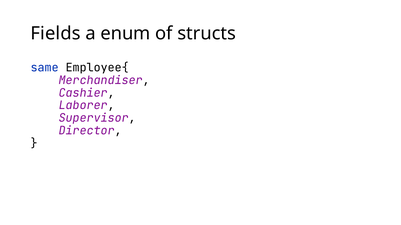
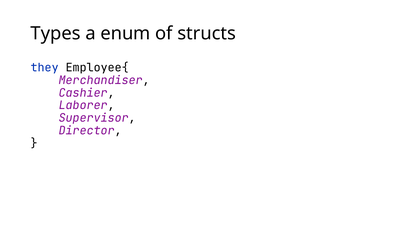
Fields: Fields -> Types (56, 34)
same: same -> they (45, 68)
